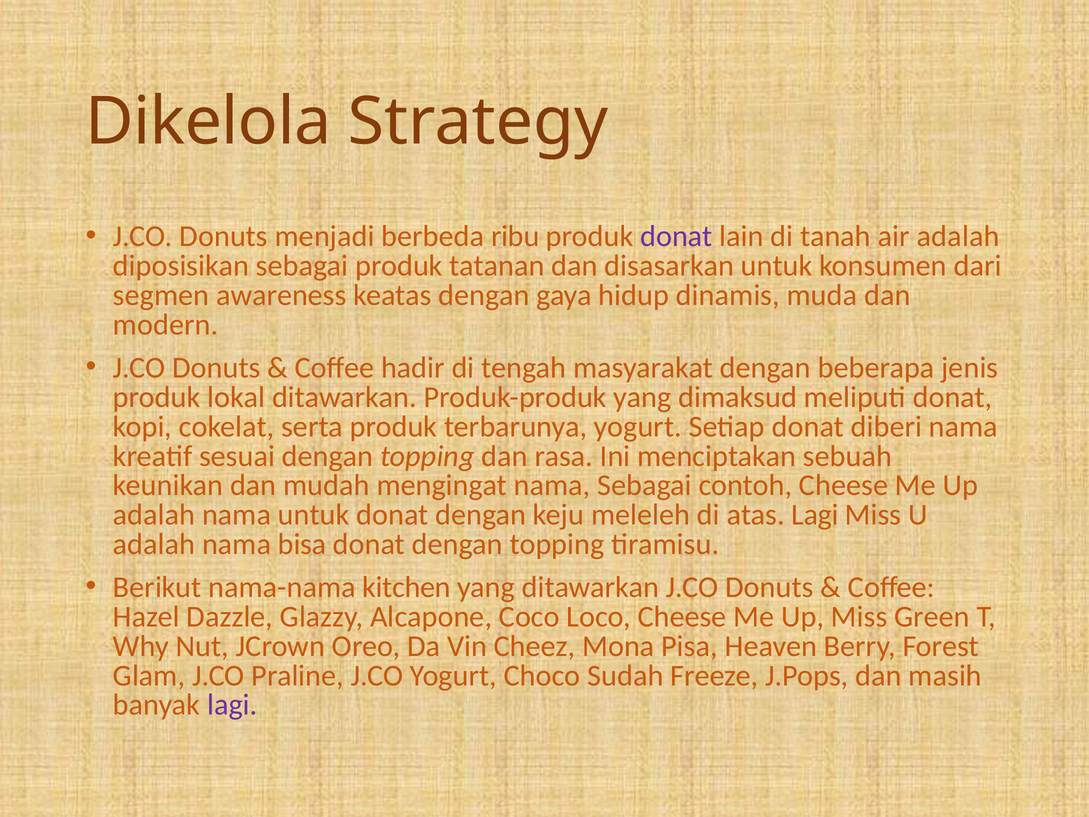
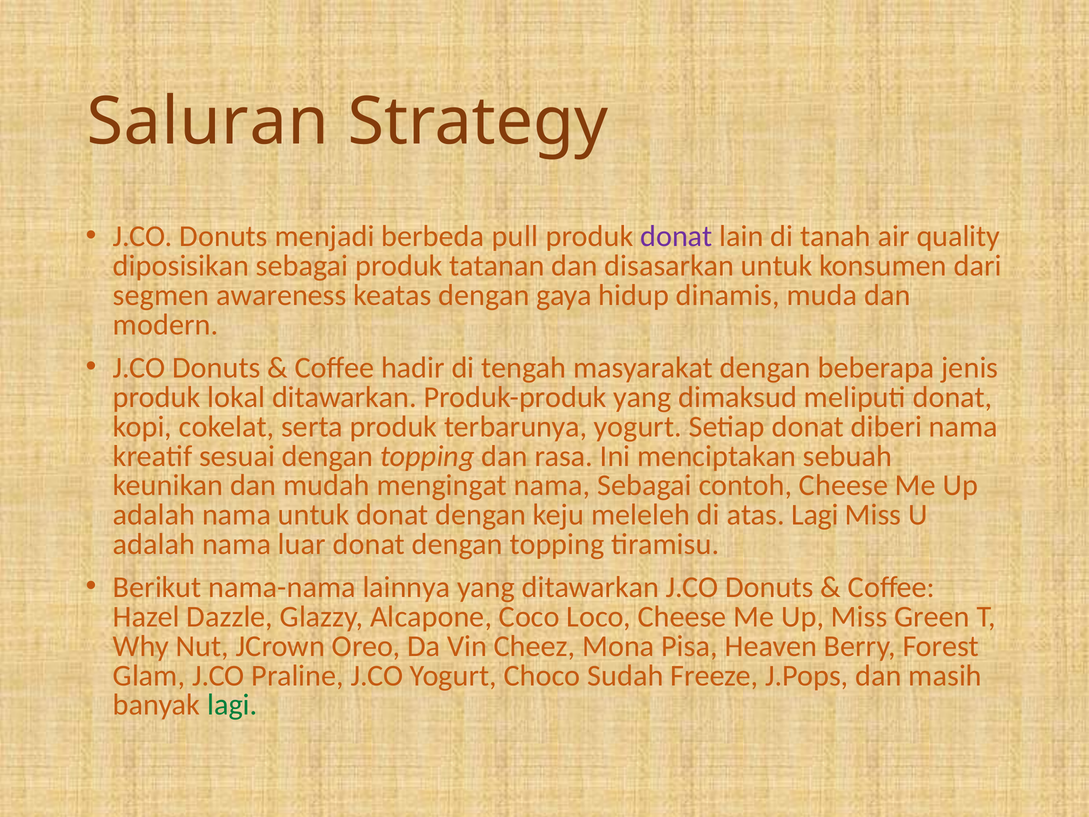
Dikelola: Dikelola -> Saluran (208, 122)
ribu: ribu -> pull (515, 236)
air adalah: adalah -> quality (958, 236)
bisa: bisa -> luar (302, 544)
kitchen: kitchen -> lainnya (406, 587)
lagi colour: purple -> green (232, 705)
